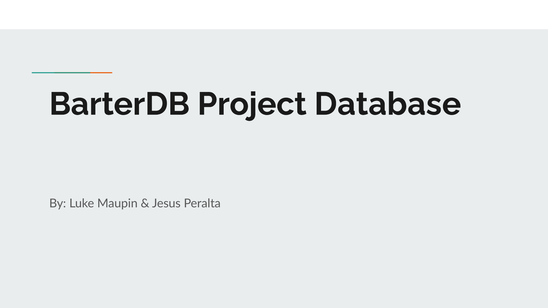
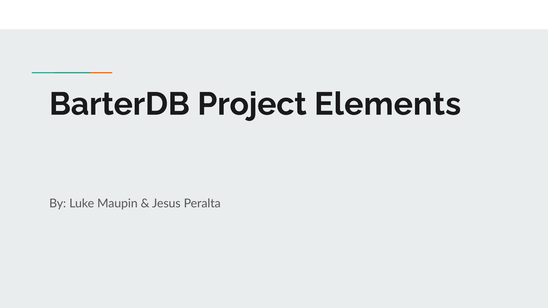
Database: Database -> Elements (388, 104)
